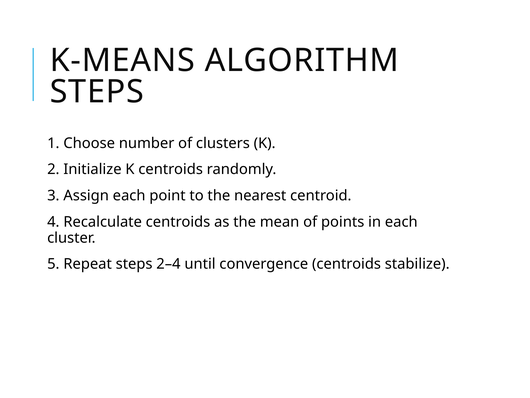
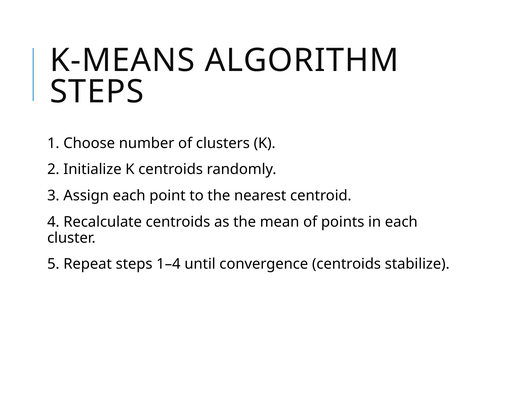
2–4: 2–4 -> 1–4 (168, 264)
